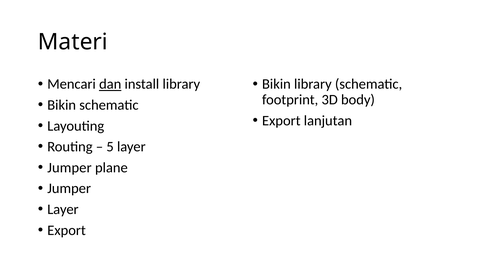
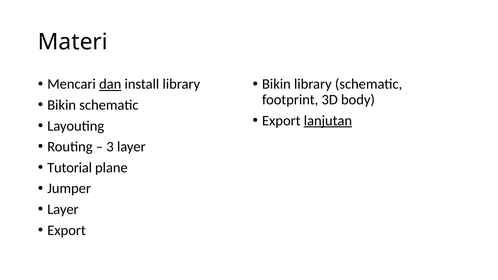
lanjutan underline: none -> present (328, 121)
5: 5 -> 3 (110, 147)
Jumper: Jumper -> Tutorial (70, 168)
